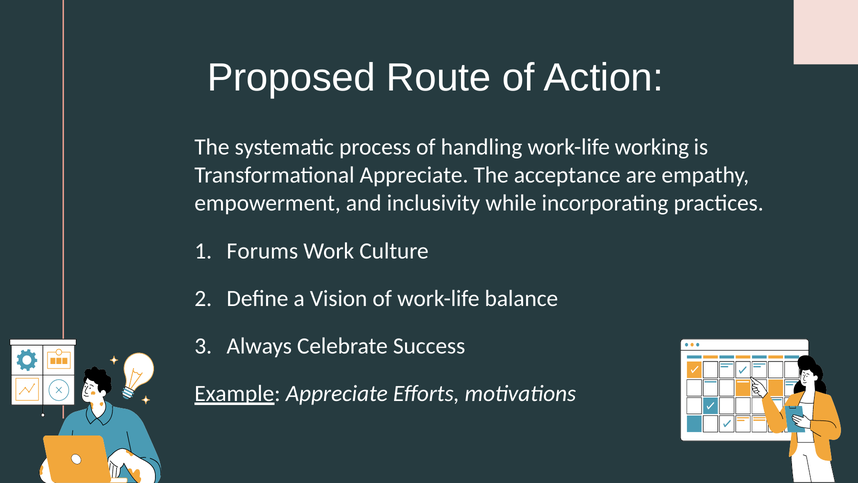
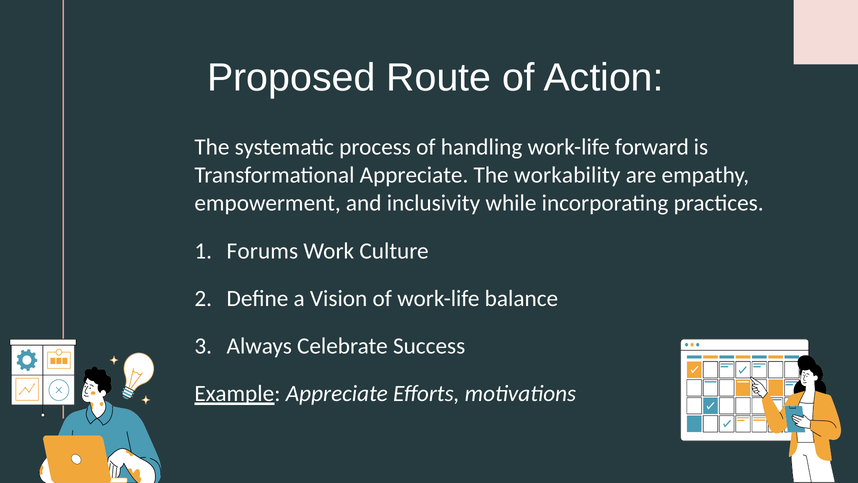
working: working -> forward (652, 147)
acceptance: acceptance -> workability (567, 175)
